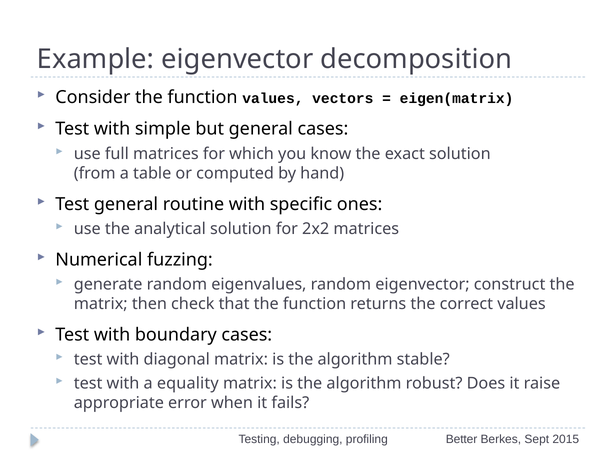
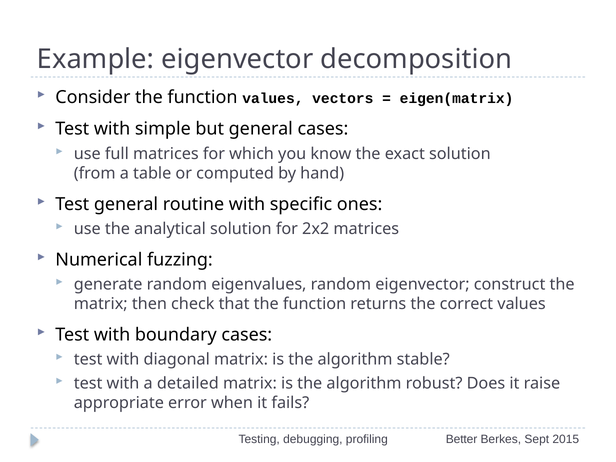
equality: equality -> detailed (188, 383)
